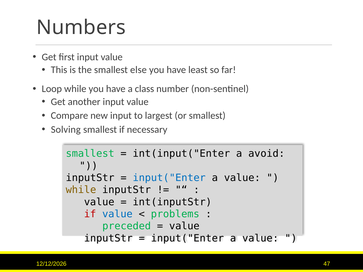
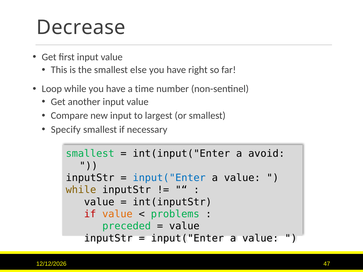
Numbers: Numbers -> Decrease (81, 28)
least: least -> right (198, 70)
class: class -> time (144, 89)
Solving: Solving -> Specify (66, 130)
value colour: blue -> orange (117, 214)
